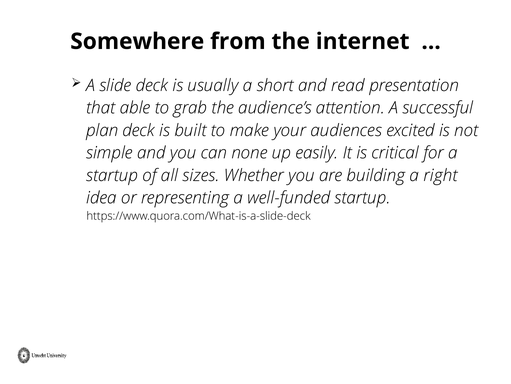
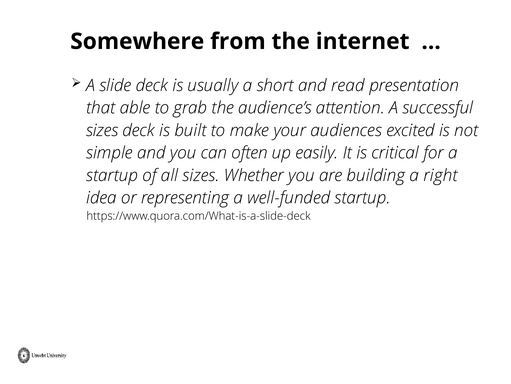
plan: plan -> sizes (102, 130)
none: none -> often (250, 153)
